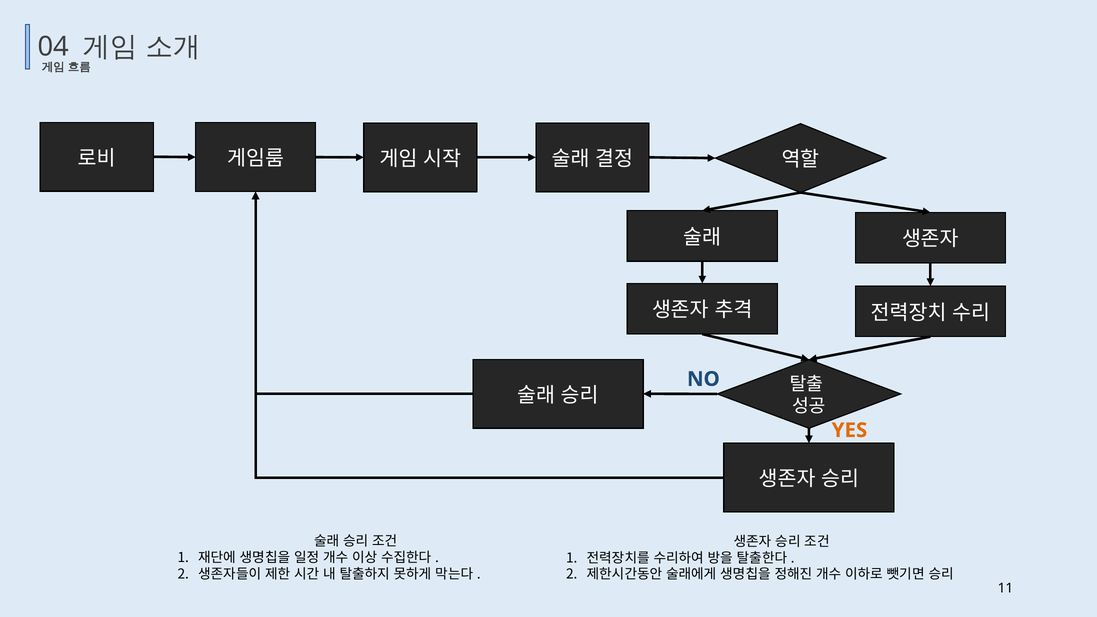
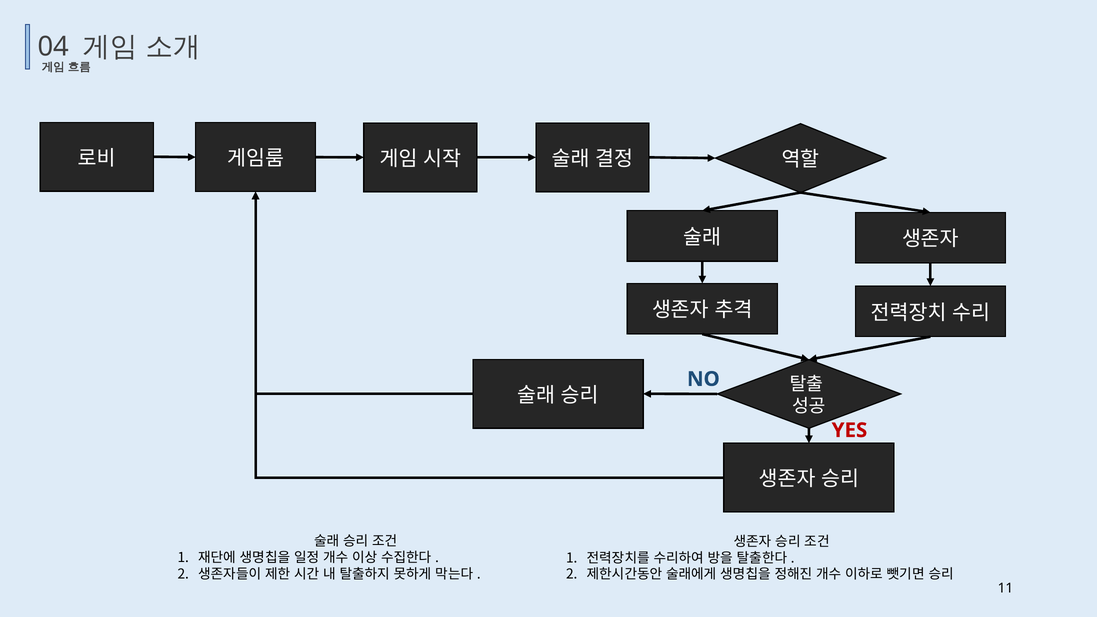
YES colour: orange -> red (849, 430)
